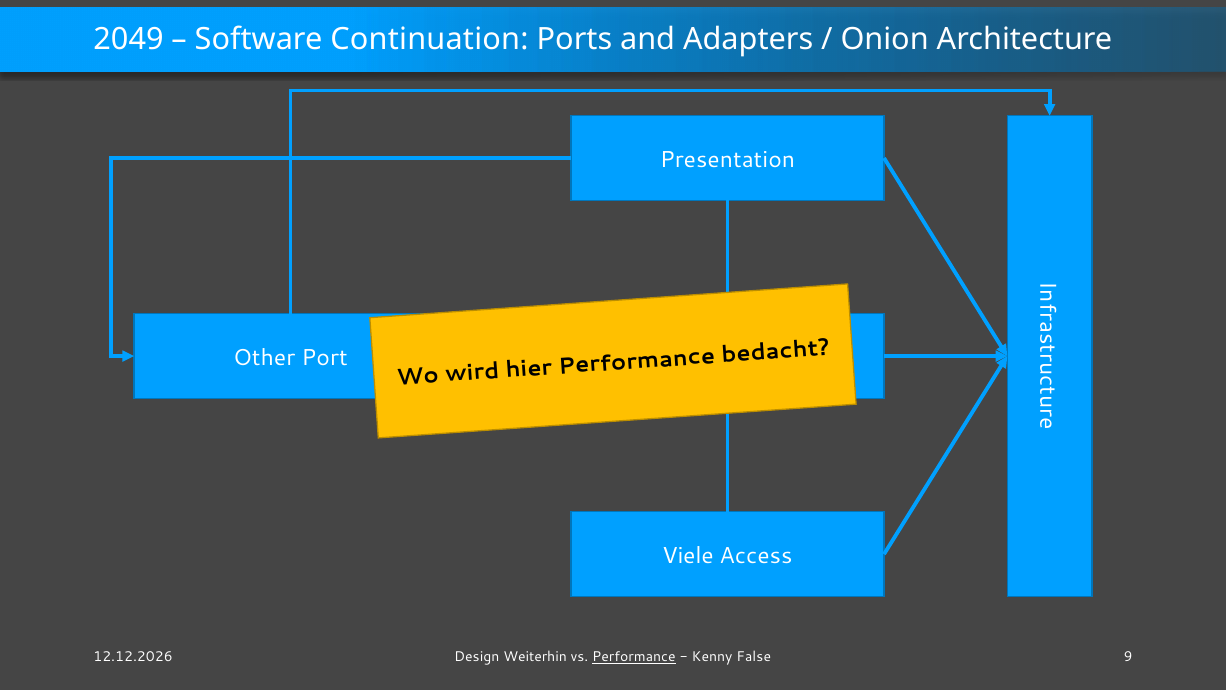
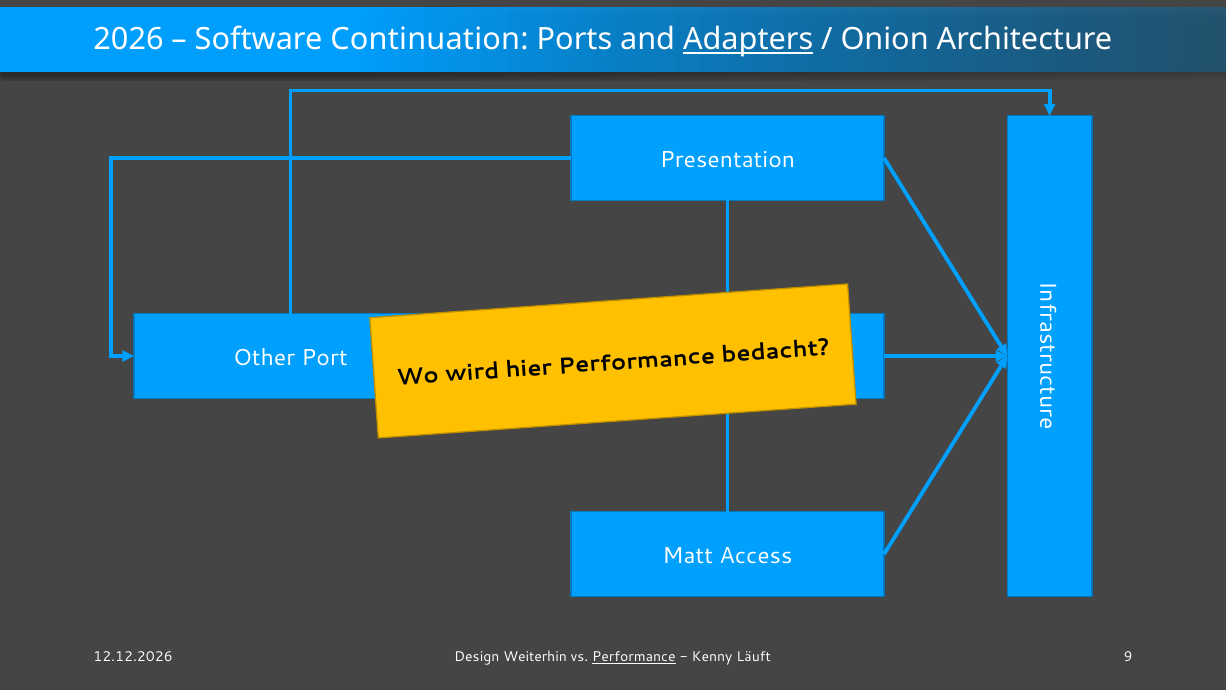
2049: 2049 -> 2026 (129, 40)
Adapters underline: none -> present (748, 40)
Viele: Viele -> Matt (688, 555)
False: False -> Läuft (754, 657)
